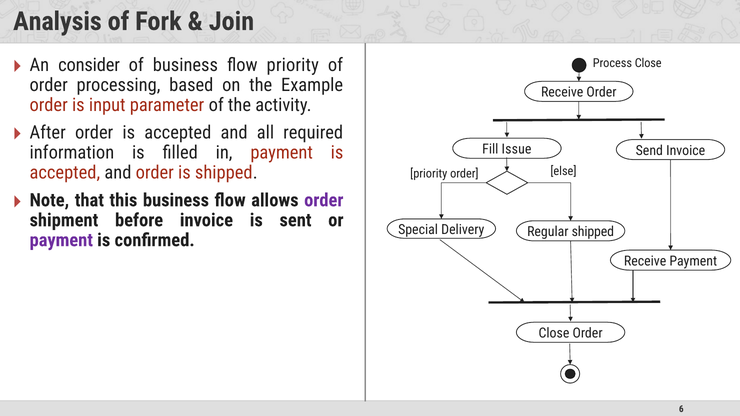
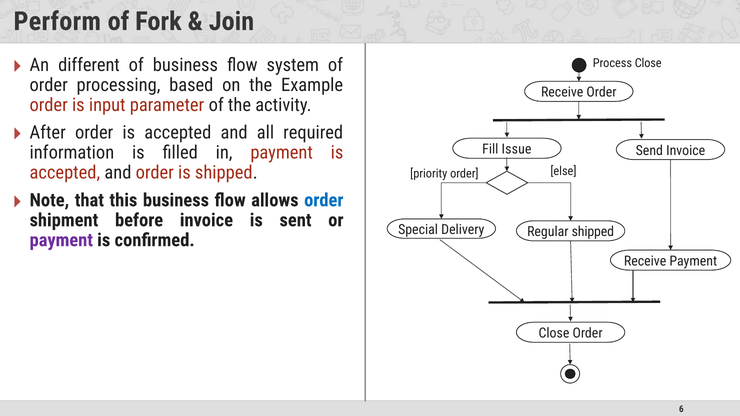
Analysis: Analysis -> Perform (57, 21)
consider: consider -> different (89, 65)
flow priority: priority -> system (293, 65)
order colour: purple -> blue (324, 200)
